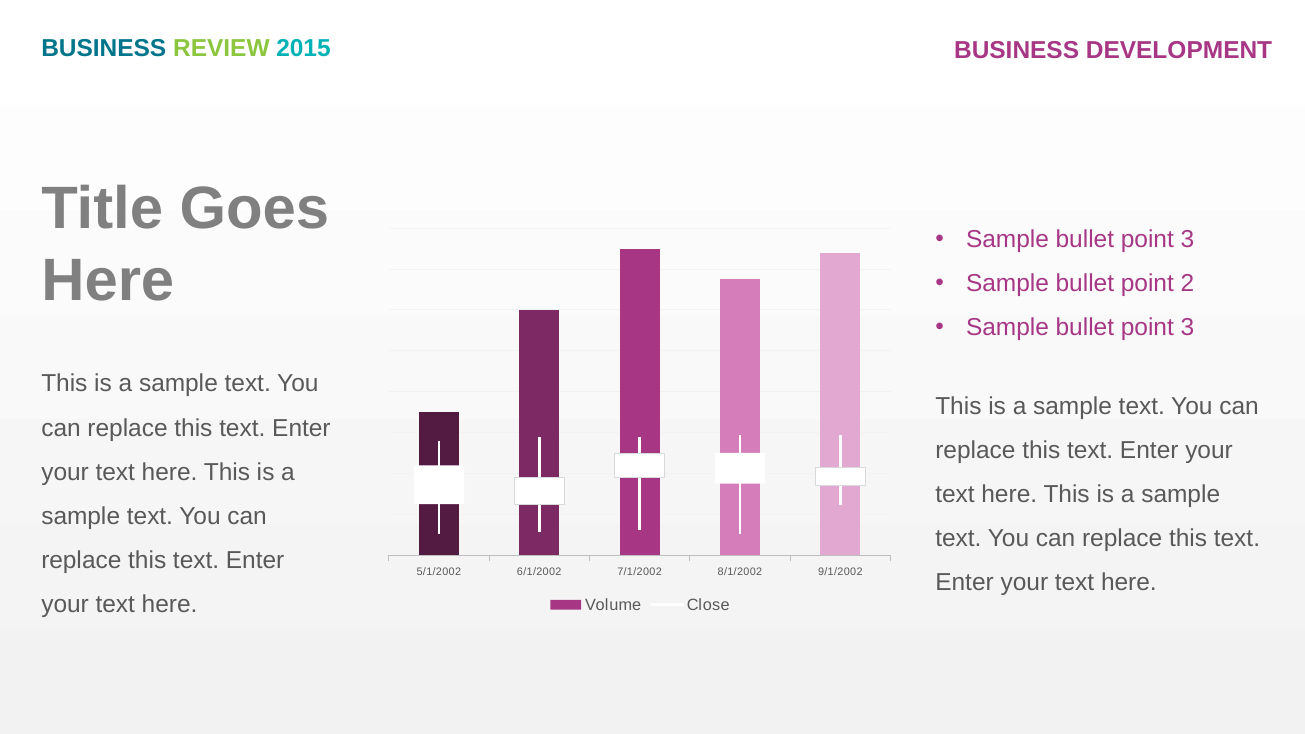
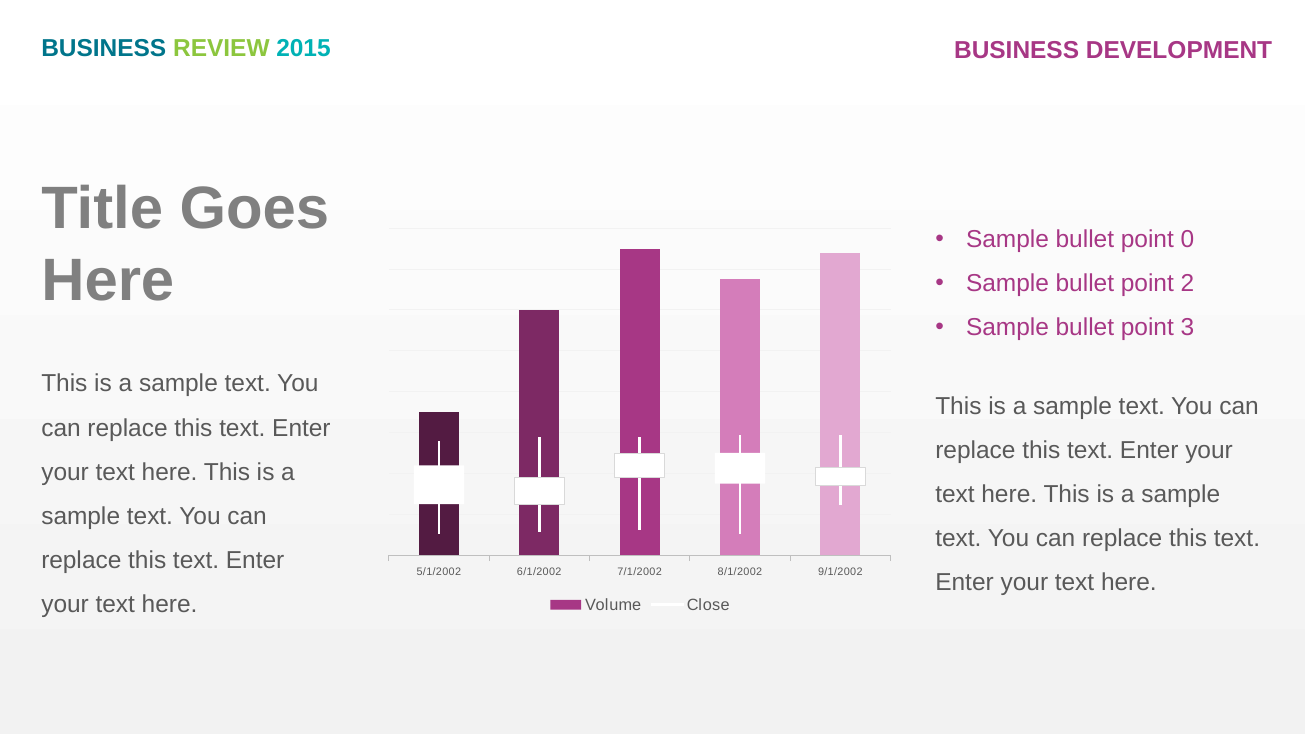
3: 3 -> 0 (1187, 240)
